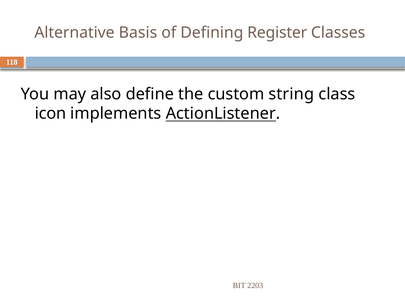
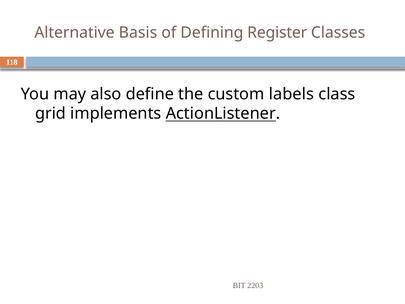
string: string -> labels (291, 94)
icon: icon -> grid (51, 114)
